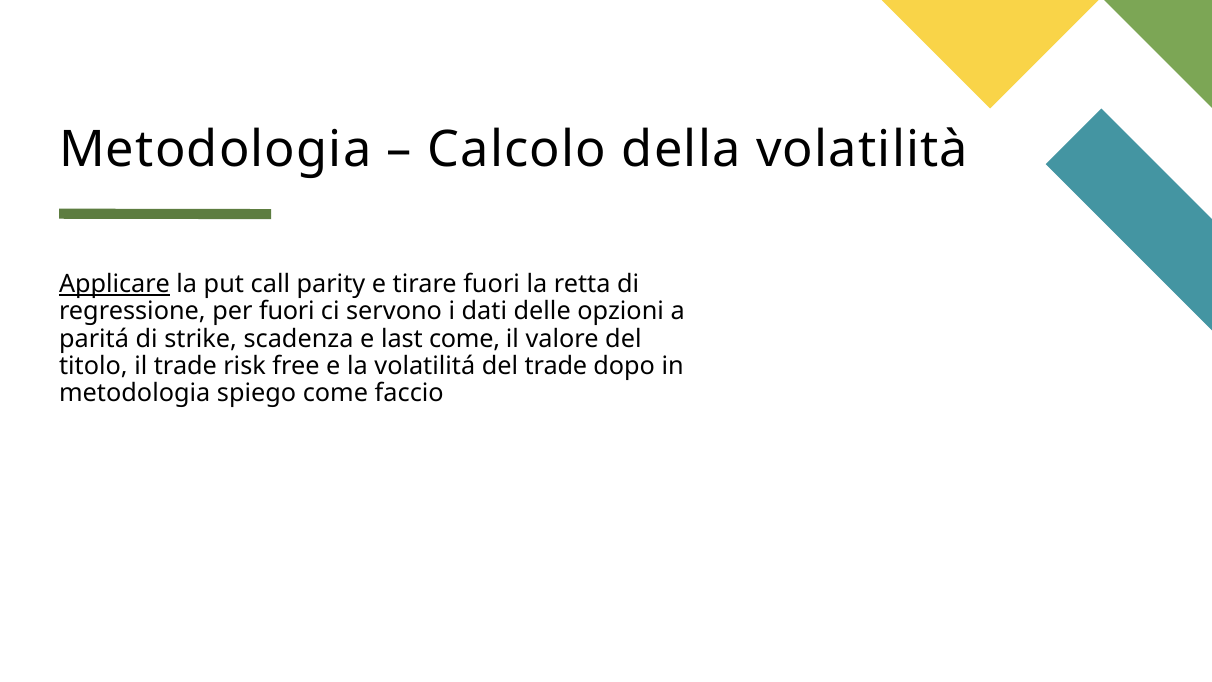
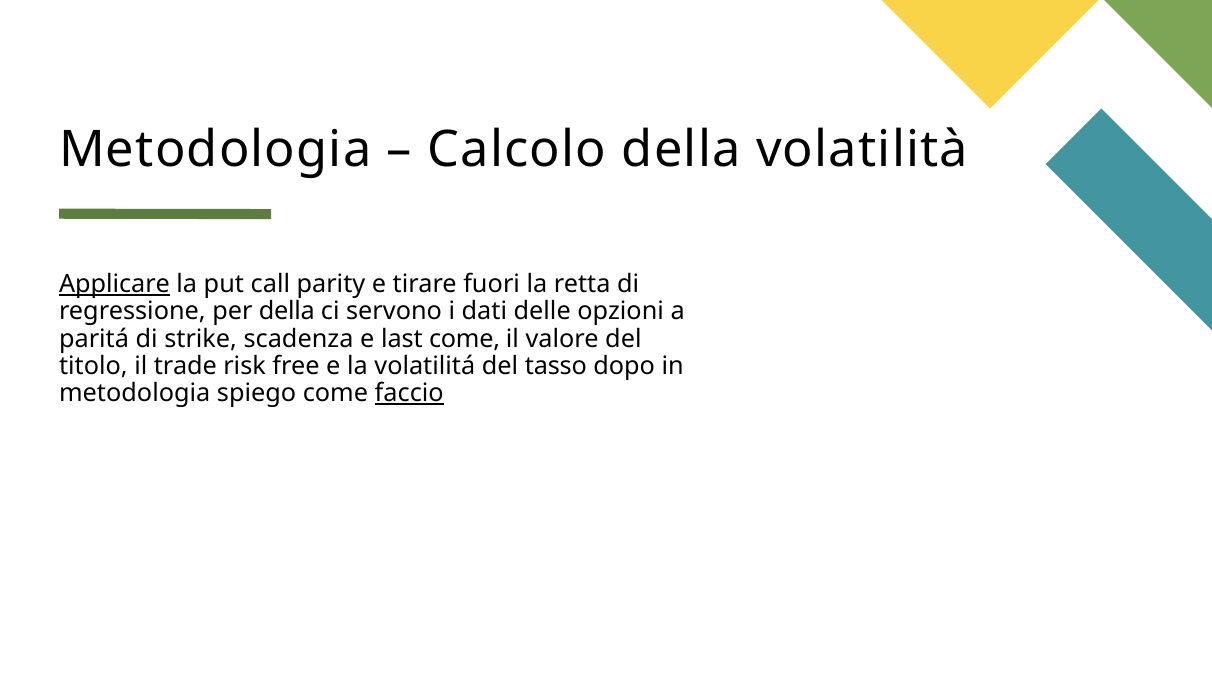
per fuori: fuori -> della (287, 311)
del trade: trade -> tasso (556, 366)
faccio underline: none -> present (409, 393)
